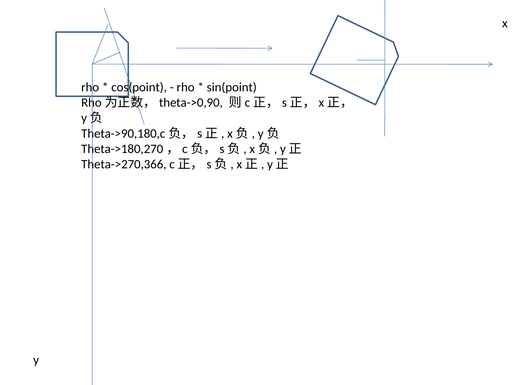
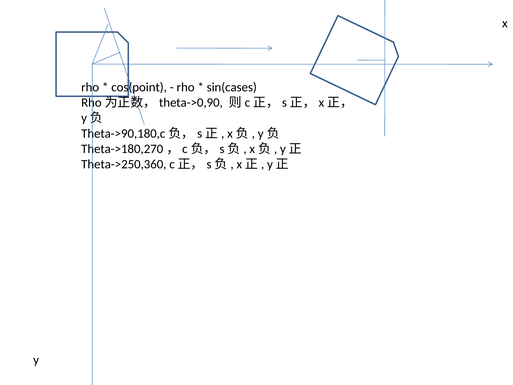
sin(point: sin(point -> sin(cases (232, 87)
Theta->270,366: Theta->270,366 -> Theta->250,360 (124, 164)
